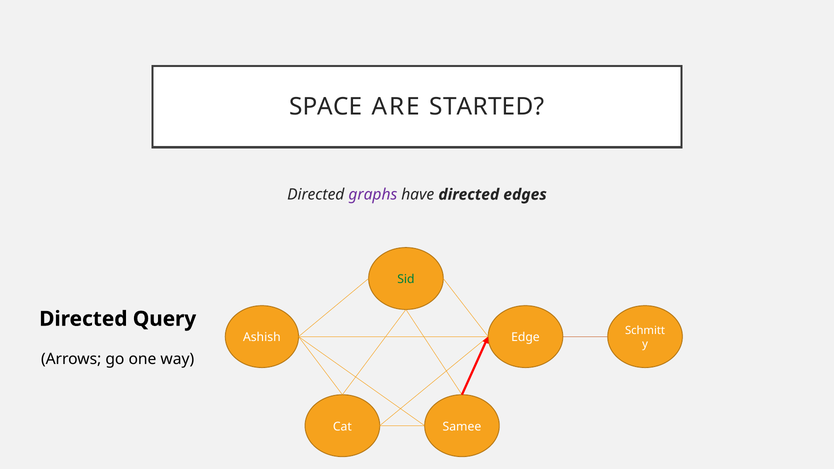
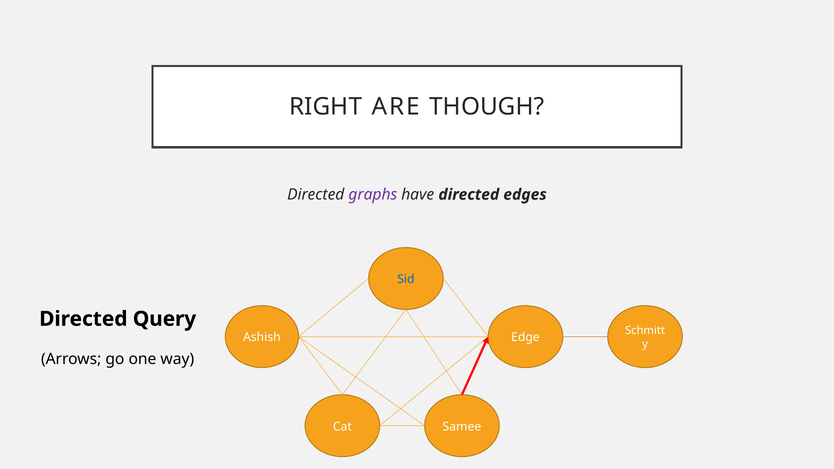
SPACE: SPACE -> RIGHT (326, 107)
STARTED: STARTED -> THOUGH (487, 107)
Sid colour: green -> blue (406, 279)
